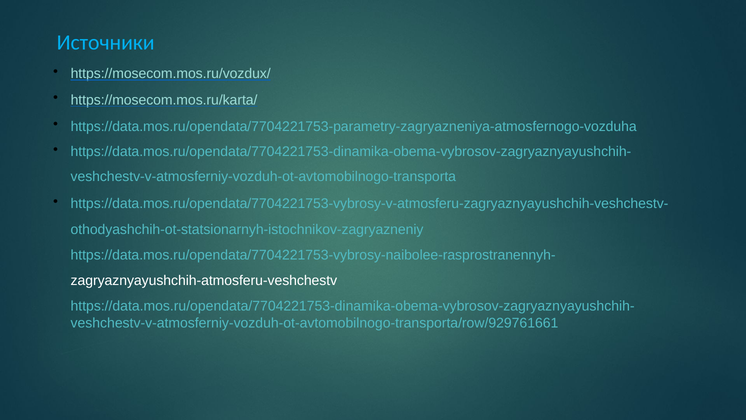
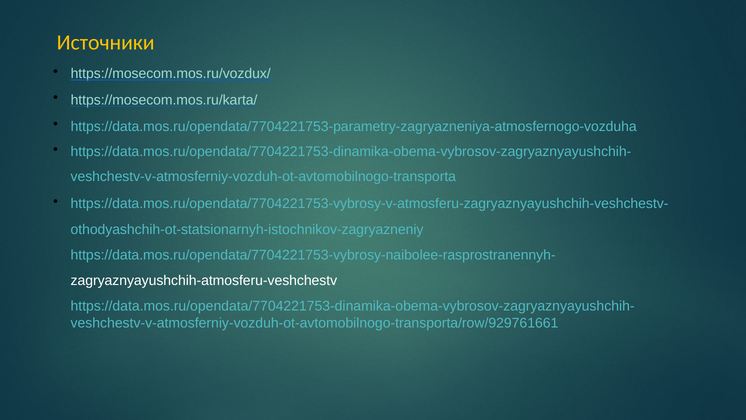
Источники colour: light blue -> yellow (106, 42)
